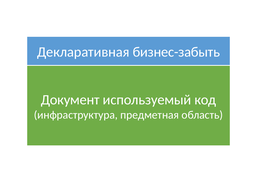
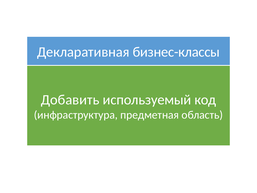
бизнес-забыть: бизнес-забыть -> бизнес-классы (176, 52)
Документ: Документ -> Добавить (70, 100)
